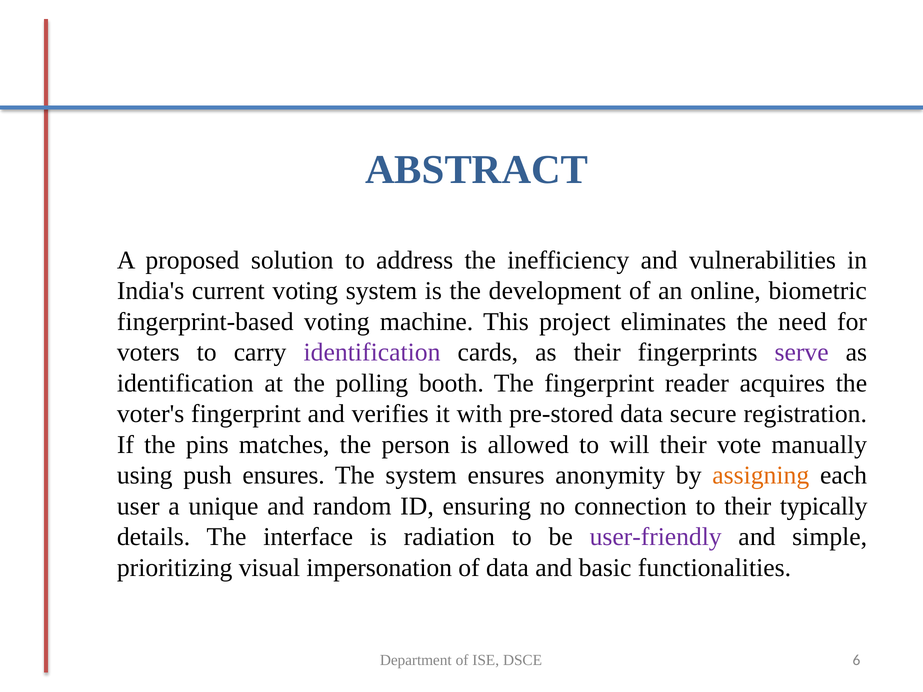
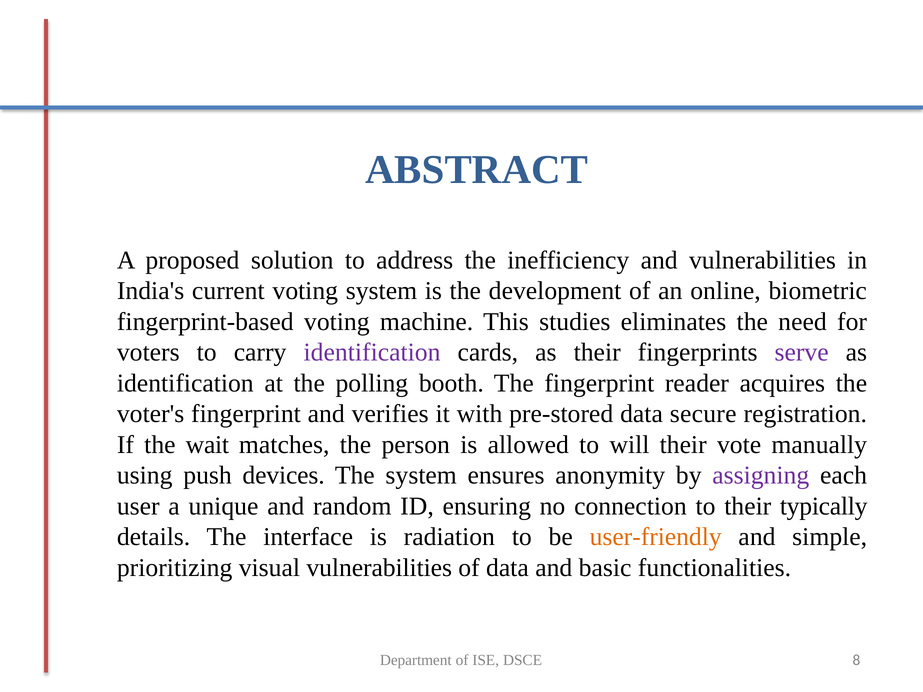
project: project -> studies (575, 322)
pins: pins -> wait (207, 445)
push ensures: ensures -> devices (284, 476)
assigning colour: orange -> purple (761, 476)
user-friendly colour: purple -> orange (656, 537)
visual impersonation: impersonation -> vulnerabilities (379, 568)
6: 6 -> 8 (857, 660)
